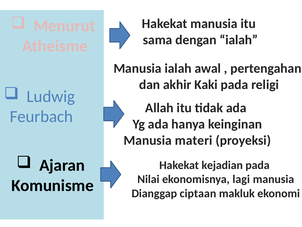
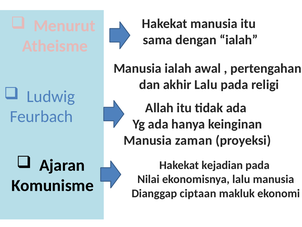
akhir Kaki: Kaki -> Lalu (206, 84)
materi: materi -> zaman (194, 140)
ekonomisnya lagi: lagi -> lalu (241, 179)
